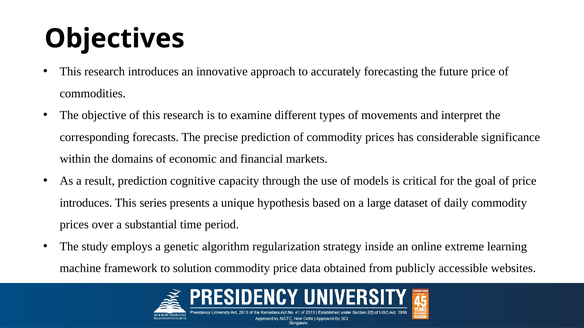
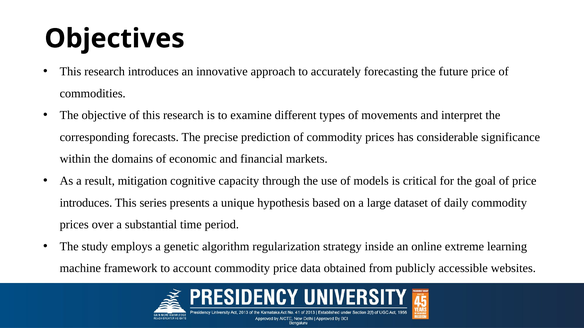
result prediction: prediction -> mitigation (143, 181)
solution: solution -> account (192, 269)
